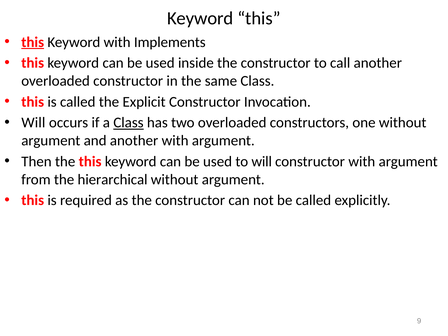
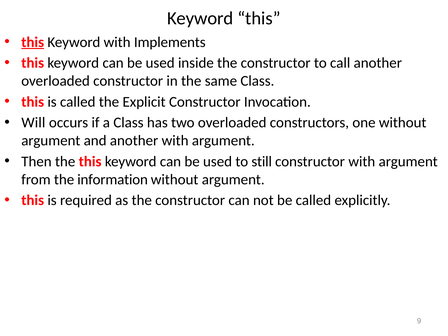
Class underline: present -> none (128, 123)
to will: will -> still (262, 162)
hierarchical: hierarchical -> information (113, 179)
